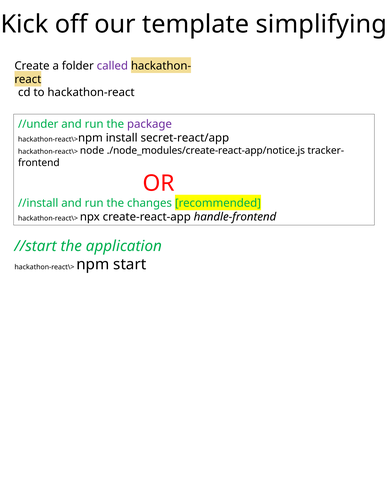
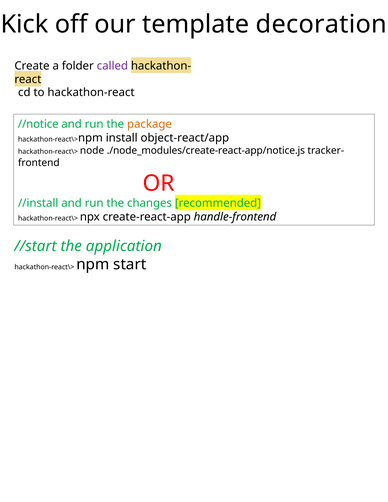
simplifying: simplifying -> decoration (321, 24)
//under: //under -> //notice (38, 124)
package colour: purple -> orange (149, 124)
secret-react/app: secret-react/app -> object-react/app (185, 138)
